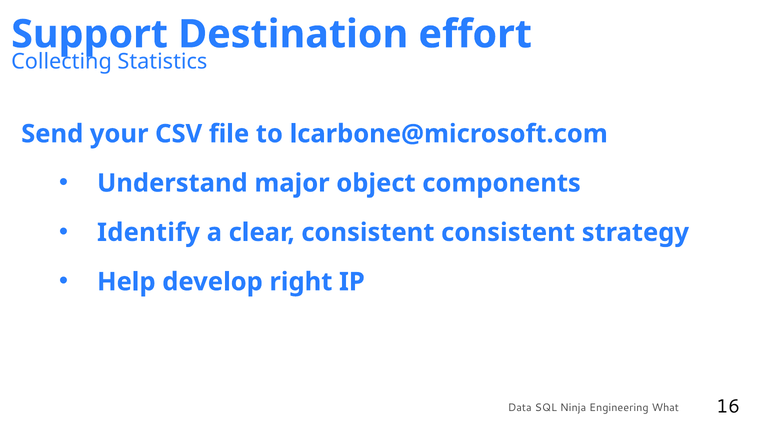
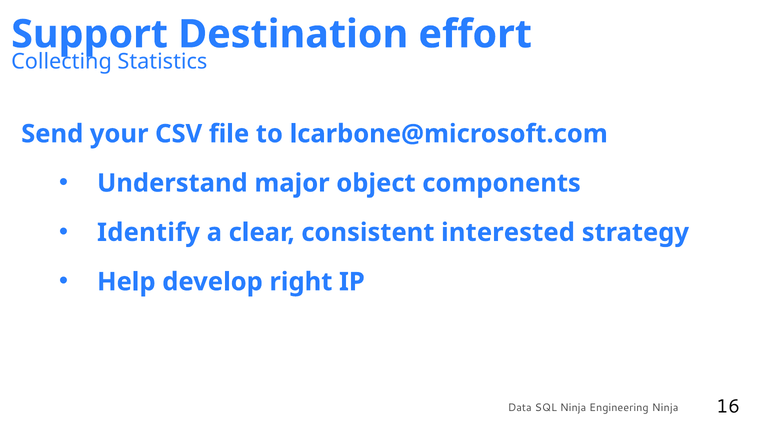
consistent consistent: consistent -> interested (508, 232)
Engineering What: What -> Ninja (665, 407)
